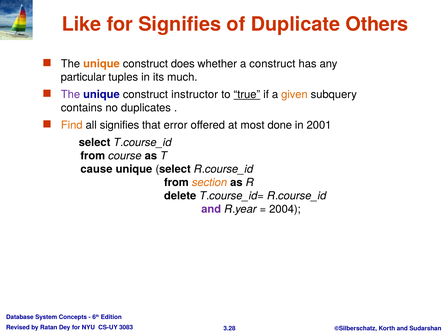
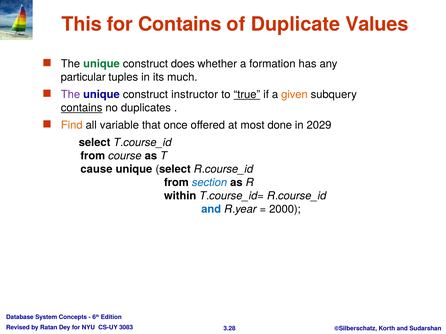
Like: Like -> This (82, 24)
for Signifies: Signifies -> Contains (180, 24)
Others: Others -> Values (377, 24)
unique colour: orange -> green (101, 64)
a construct: construct -> formation (272, 64)
contains underline: none -> present (82, 108)
all signifies: signifies -> variable (119, 125)
error: error -> once (176, 125)
2001: 2001 -> 2029 (319, 125)
section colour: orange -> blue (209, 183)
delete: delete -> within (180, 196)
and colour: purple -> blue (211, 209)
2004: 2004 -> 2000 (285, 209)
